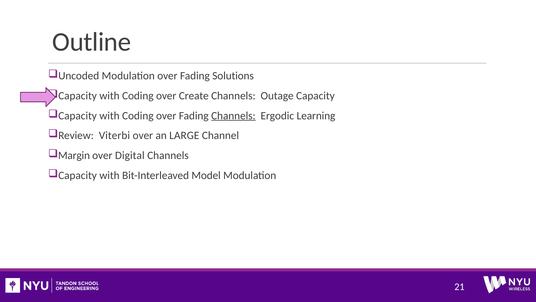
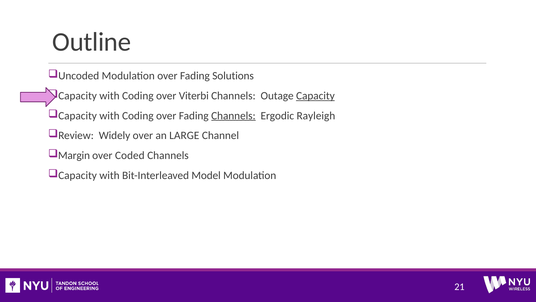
Create: Create -> Viterbi (194, 96)
Capacity underline: none -> present (315, 96)
Learning: Learning -> Rayleigh (316, 115)
Viterbi: Viterbi -> Widely (115, 135)
Digital: Digital -> Coded (130, 155)
